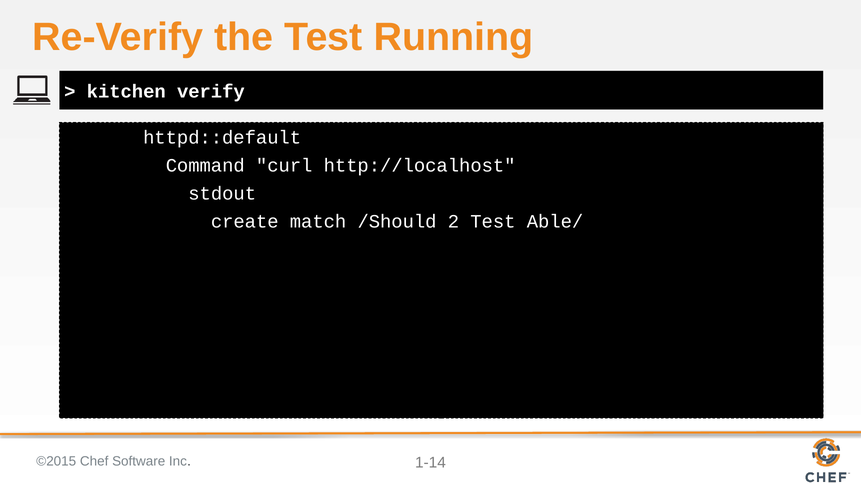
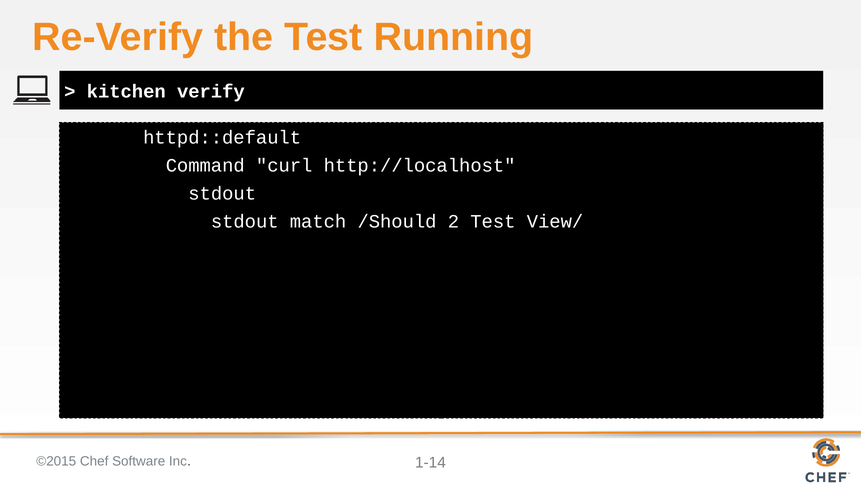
create: create -> stdout (245, 222)
Able/: Able/ -> View/ (555, 222)
